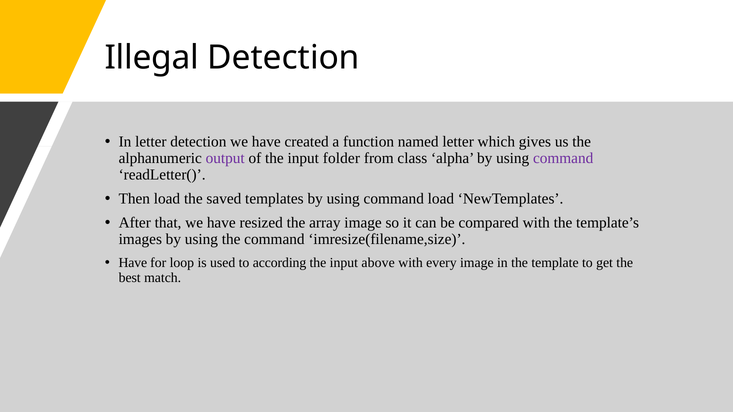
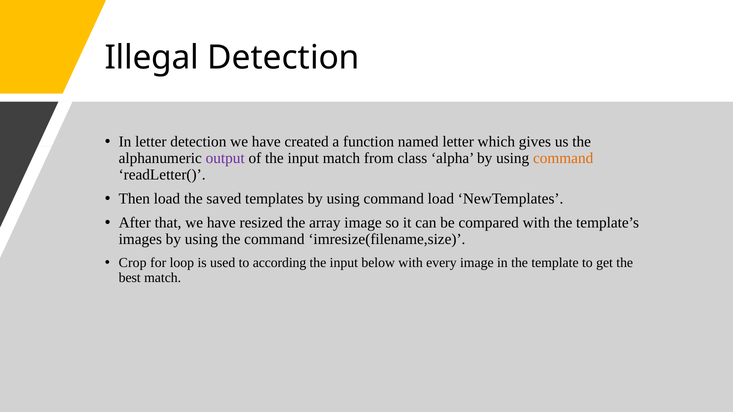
input folder: folder -> match (341, 158)
command colour: purple -> orange (563, 158)
Have: Have -> Crop (133, 263)
above: above -> below (378, 263)
